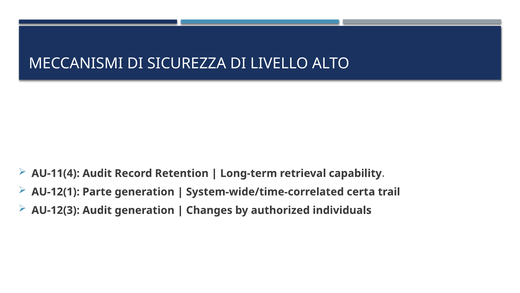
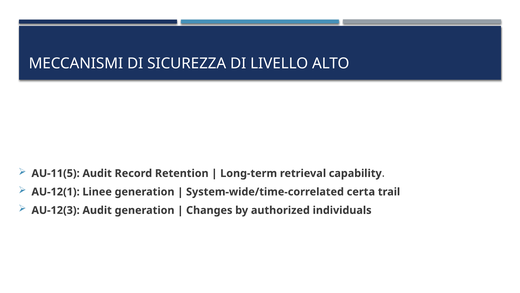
AU-11(4: AU-11(4 -> AU-11(5 (56, 173)
Parte: Parte -> Linee (97, 192)
